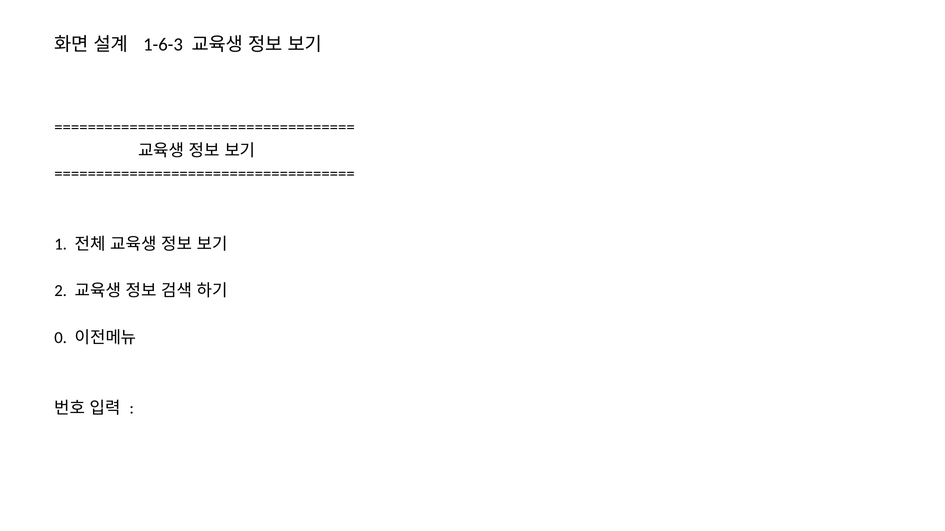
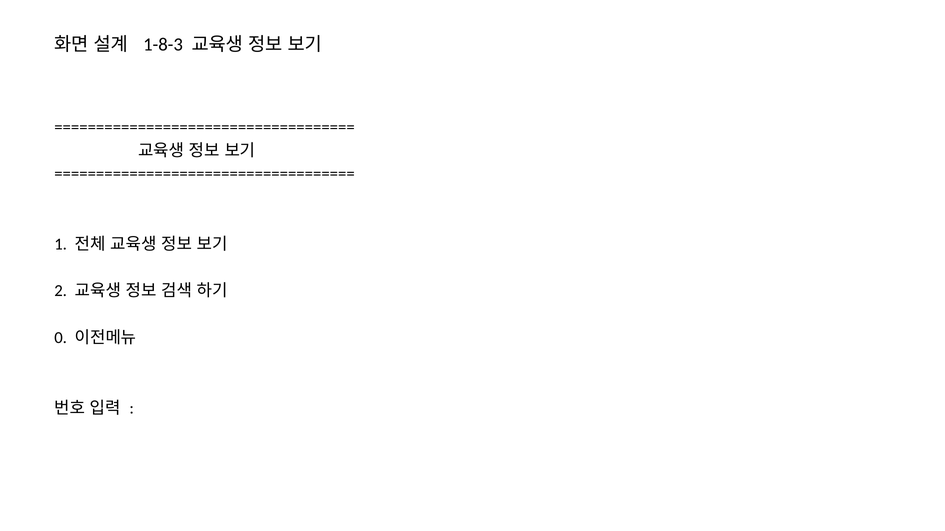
1-6-3: 1-6-3 -> 1-8-3 (163, 45)
